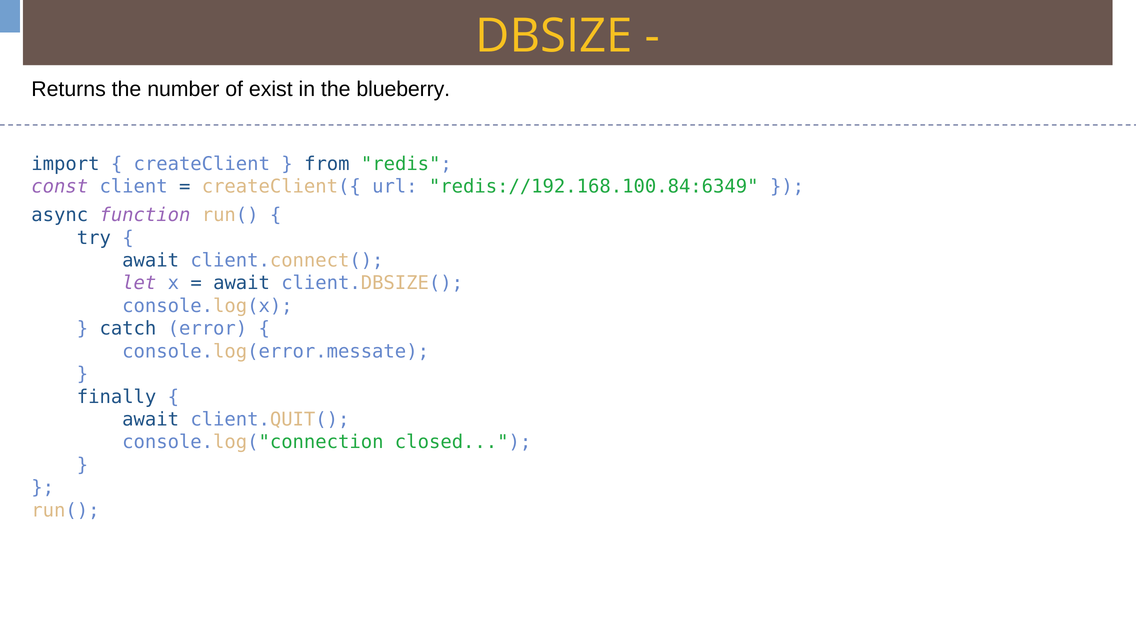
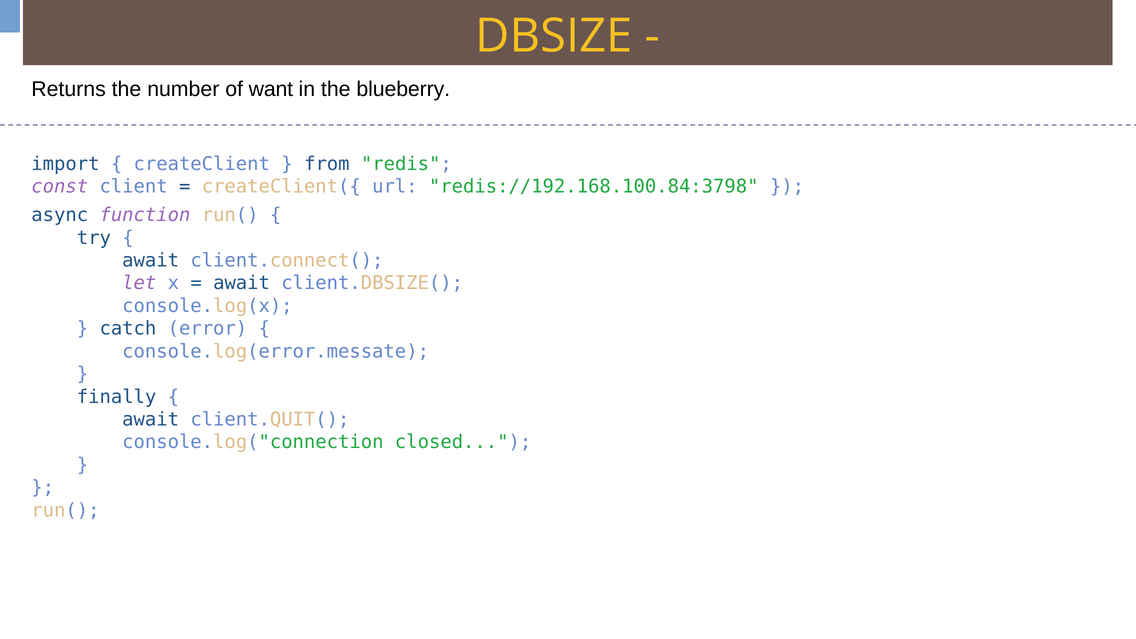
exist: exist -> want (271, 89)
redis://192.168.100.84:6349: redis://192.168.100.84:6349 -> redis://192.168.100.84:3798 (594, 187)
